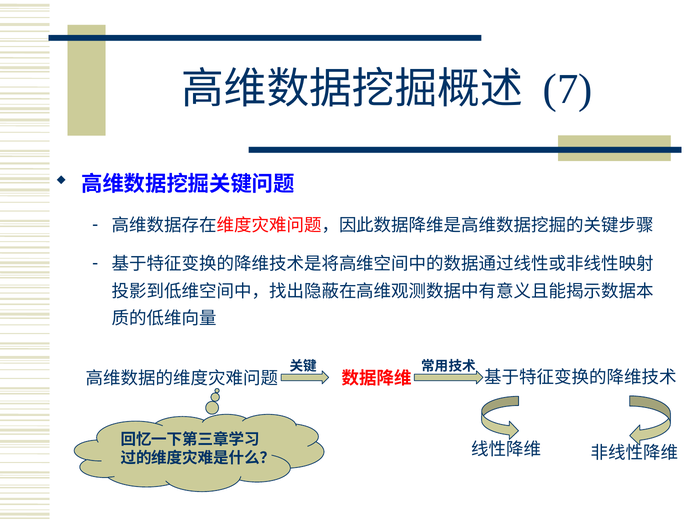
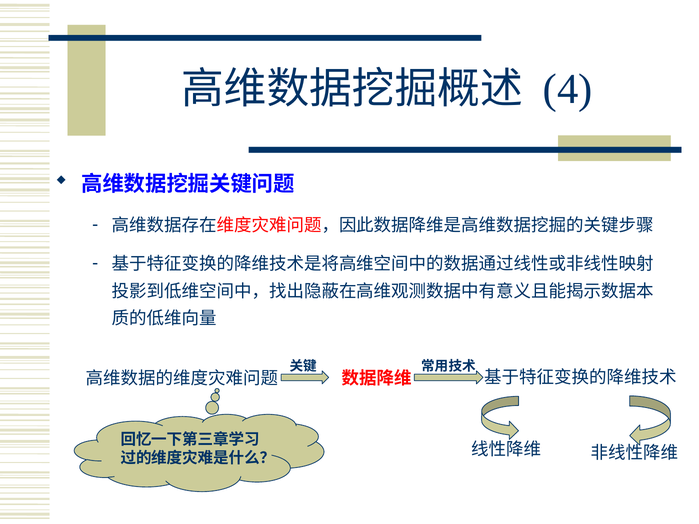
7: 7 -> 4 (568, 89)
